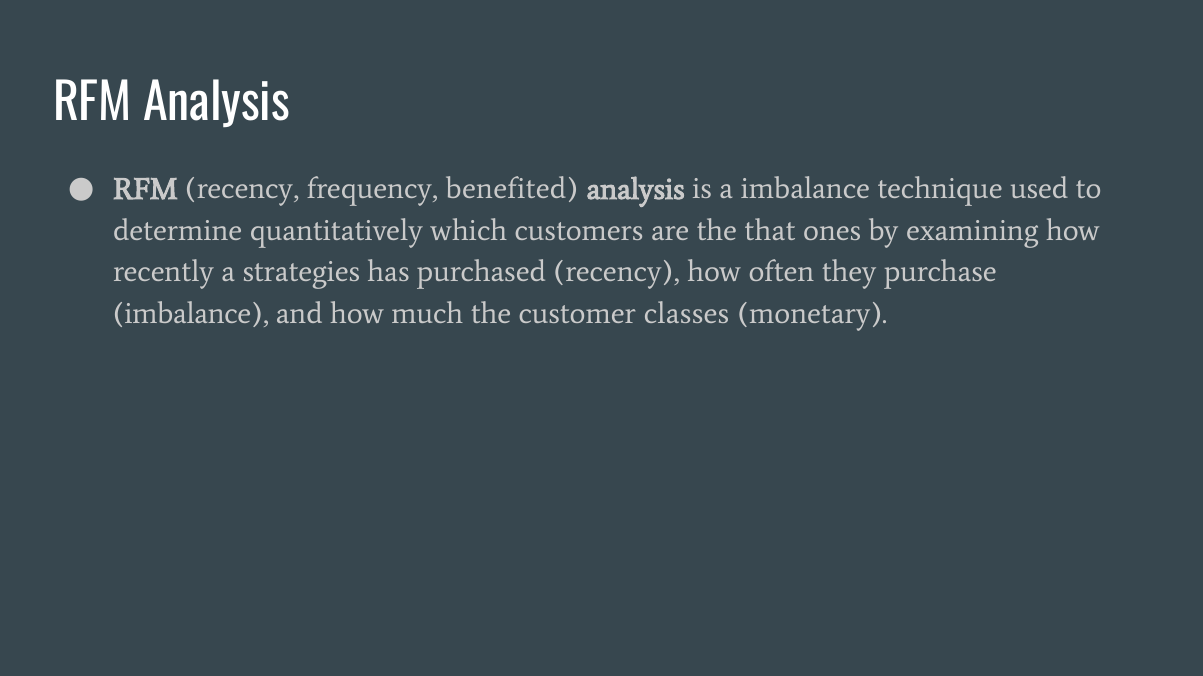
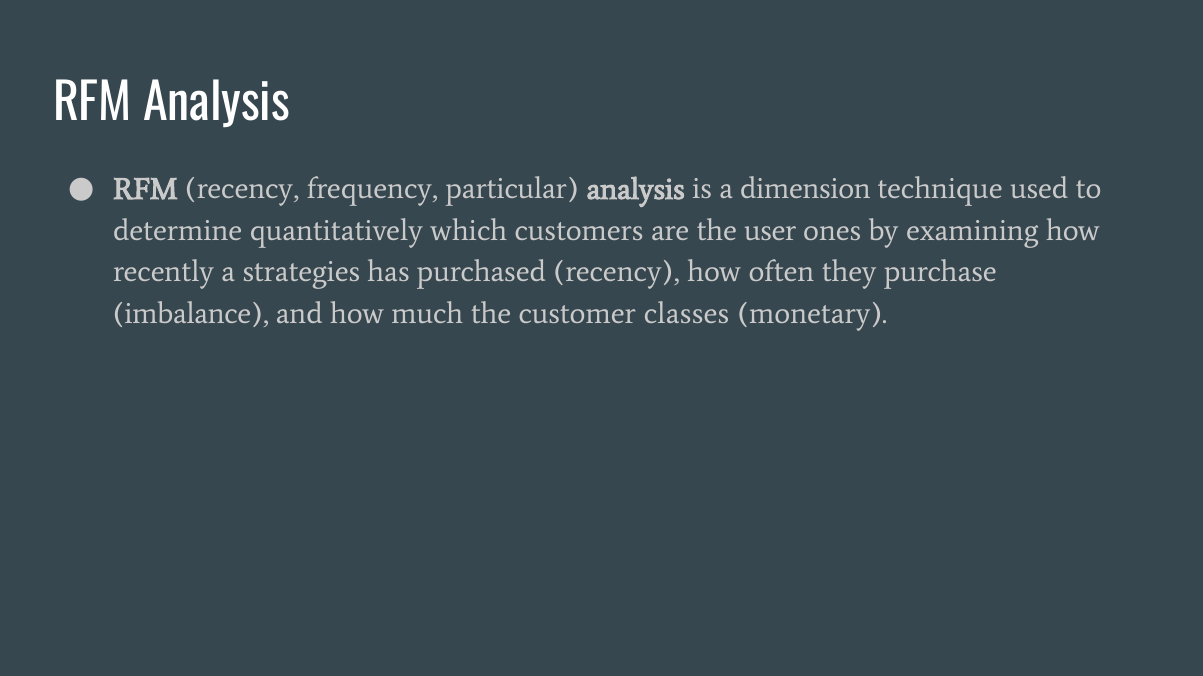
benefited: benefited -> particular (512, 189)
a imbalance: imbalance -> dimension (805, 189)
that: that -> user (770, 231)
